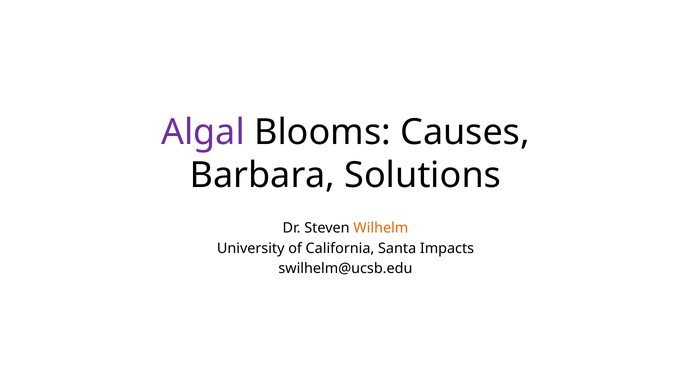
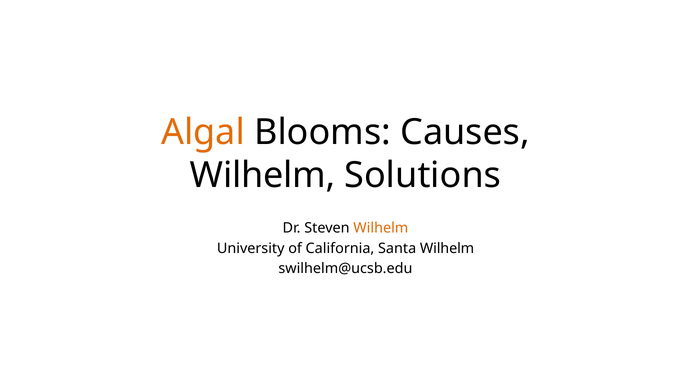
Algal colour: purple -> orange (203, 132)
Barbara: Barbara -> Wilhelm (263, 175)
Santa Impacts: Impacts -> Wilhelm (447, 248)
